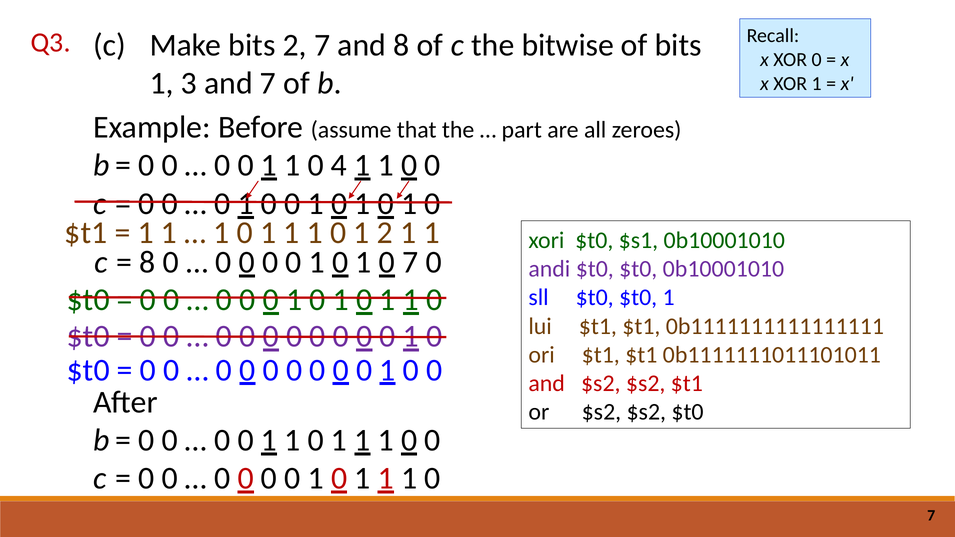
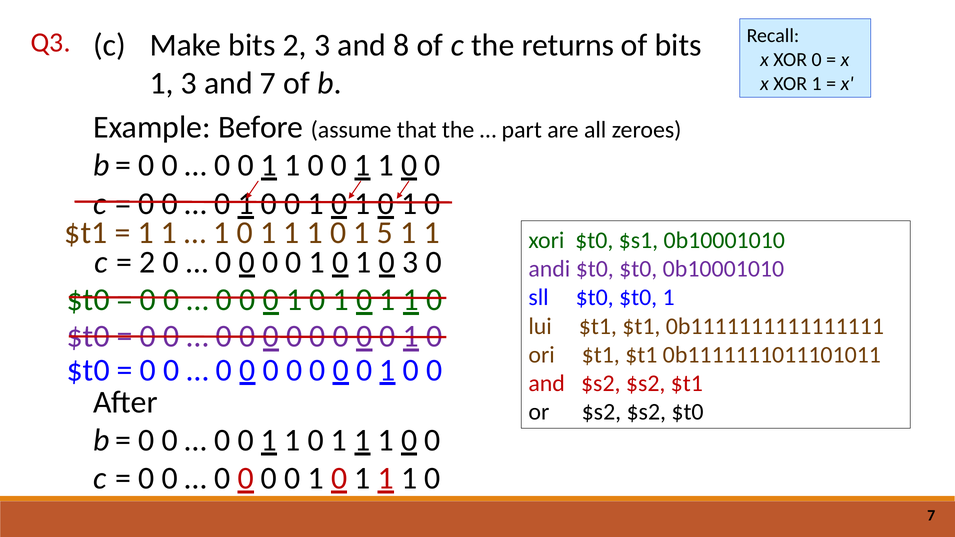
2 7: 7 -> 3 (322, 45)
bitwise: bitwise -> returns (568, 45)
4: 4 -> 0 (339, 165)
1 2: 2 -> 5 (385, 233)
8: 8 -> 2 (148, 262)
7: 7 -> 3 (410, 262)
